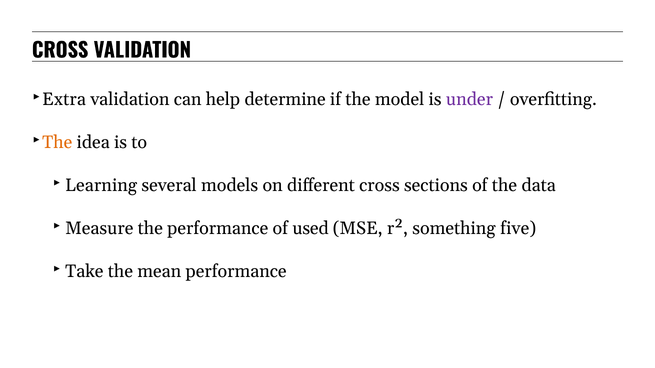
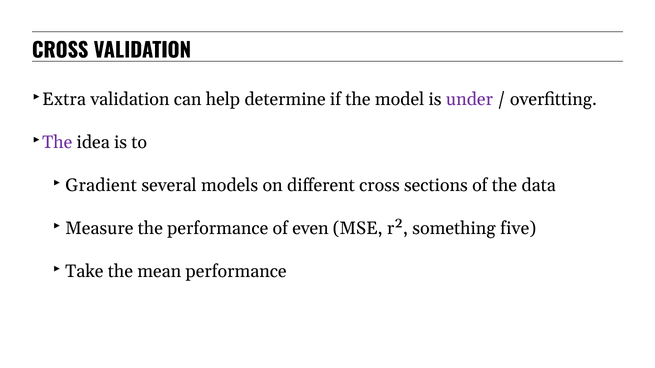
The colour: orange -> purple (57, 142)
Learning: Learning -> Gradient (101, 185)
used: used -> even (310, 228)
